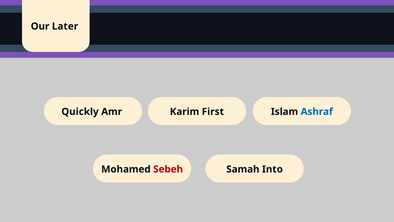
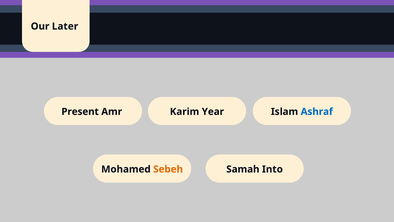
Quickly: Quickly -> Present (80, 111)
First: First -> Year (213, 111)
Sebeh colour: red -> orange (168, 169)
